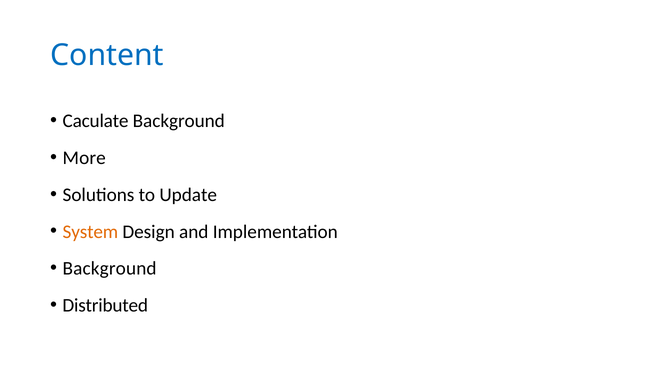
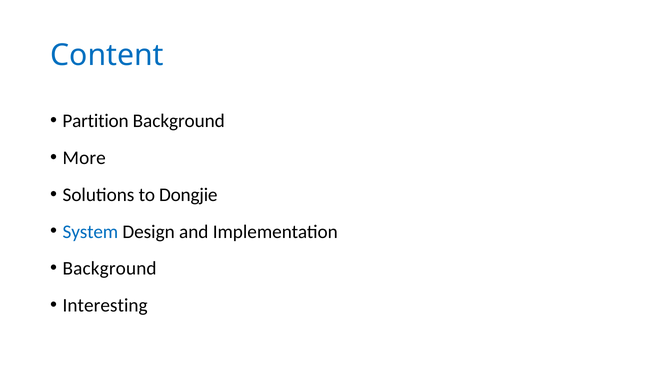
Caculate: Caculate -> Partition (96, 121)
Update: Update -> Dongjie (188, 195)
System colour: orange -> blue (90, 231)
Distributed: Distributed -> Interesting (105, 305)
